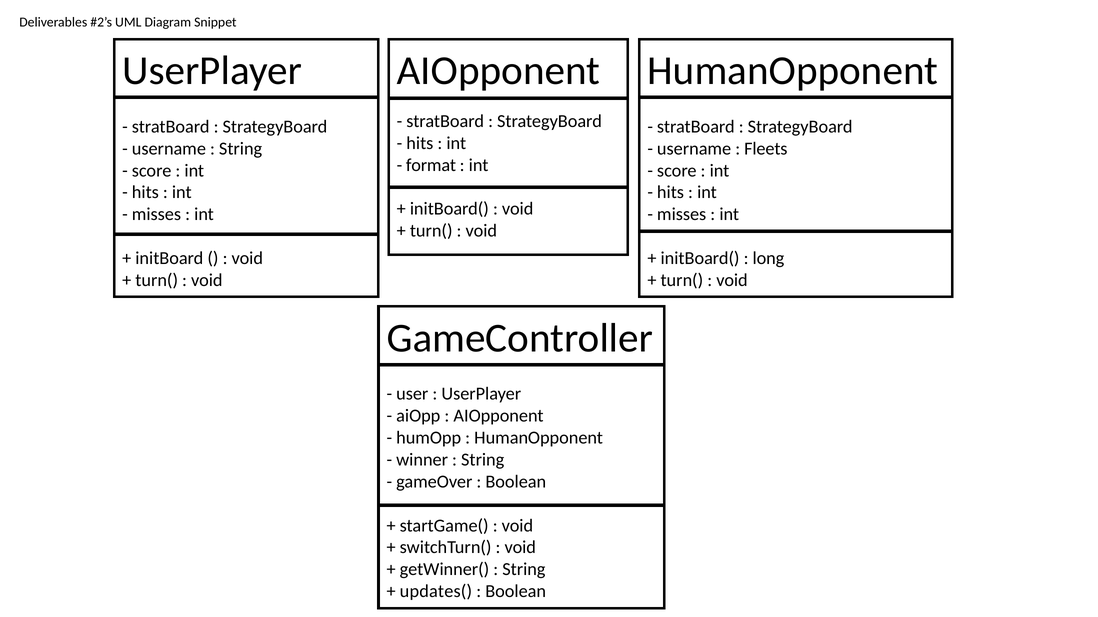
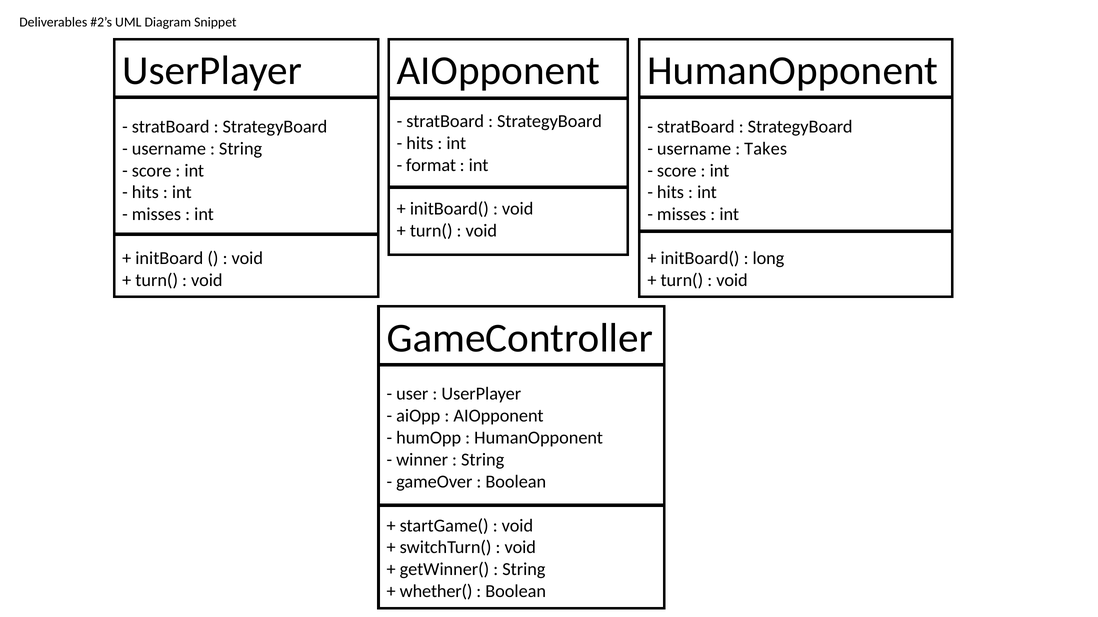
Fleets: Fleets -> Takes (766, 149)
updates(: updates( -> whether( (436, 592)
